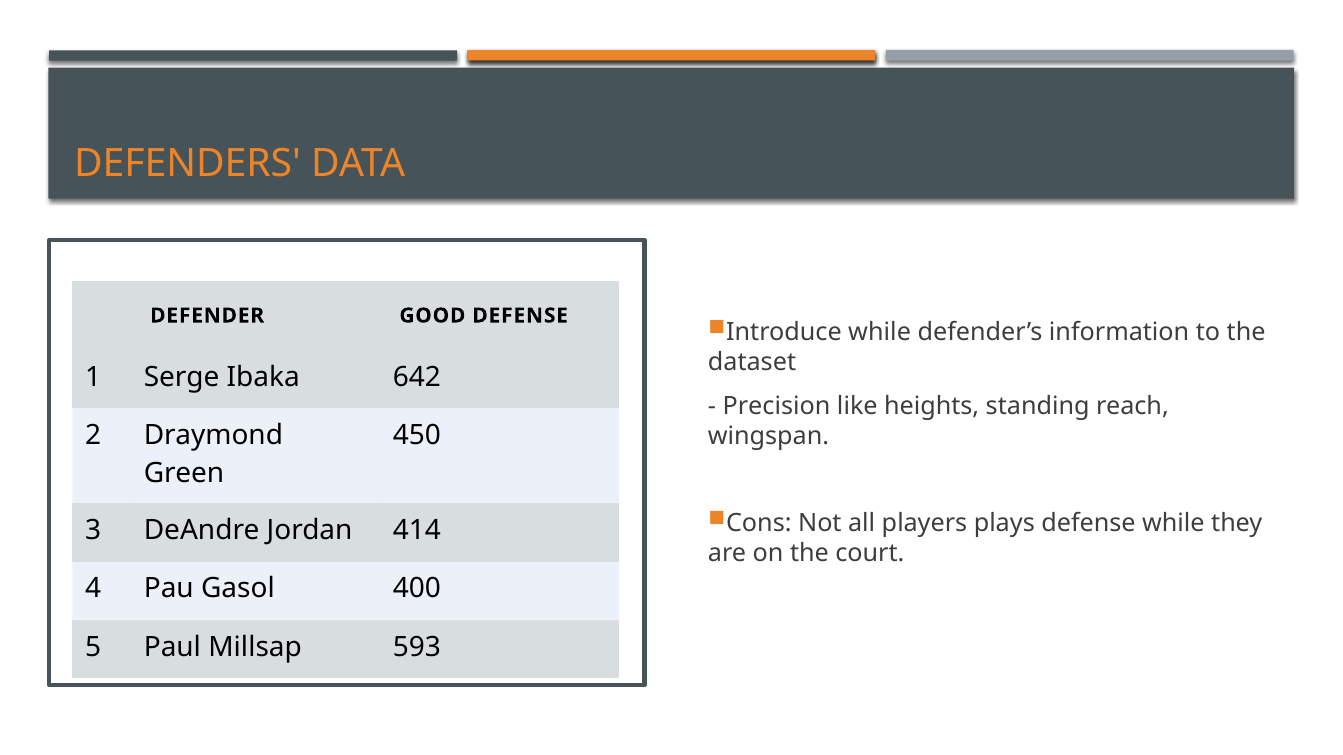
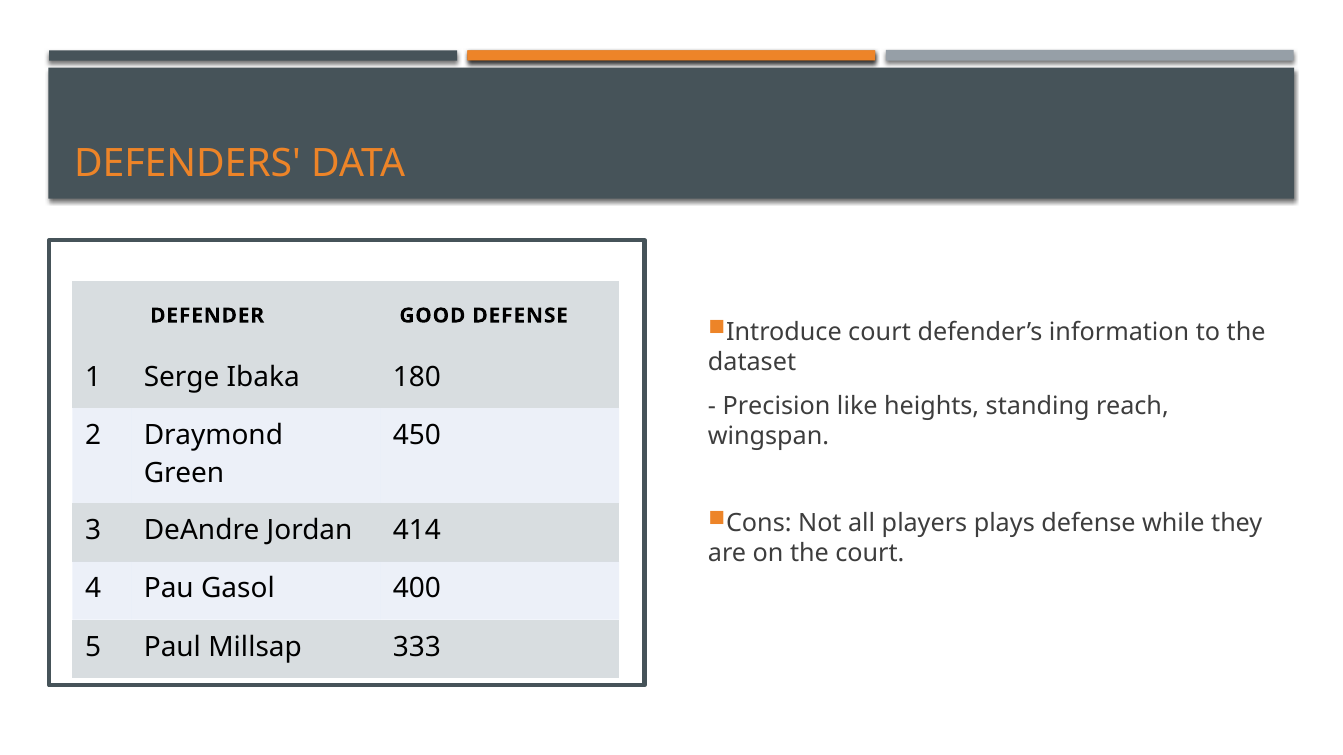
Introduce while: while -> court (880, 332)
642: 642 -> 180 (417, 377)
593: 593 -> 333 (417, 647)
